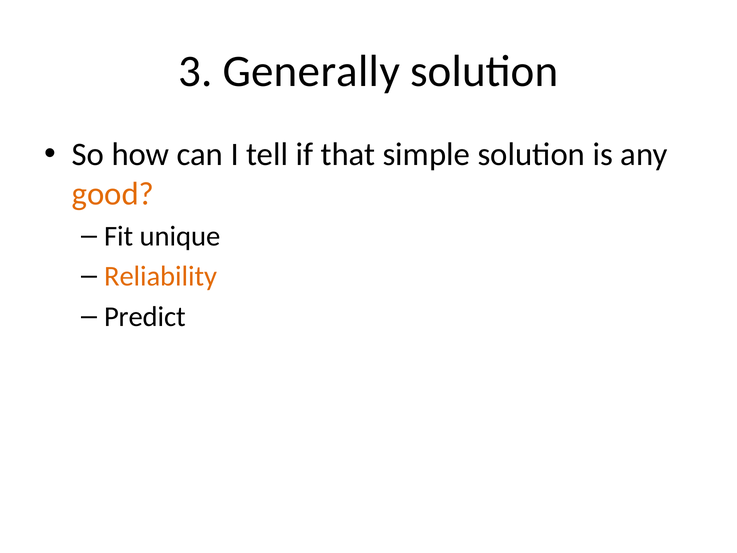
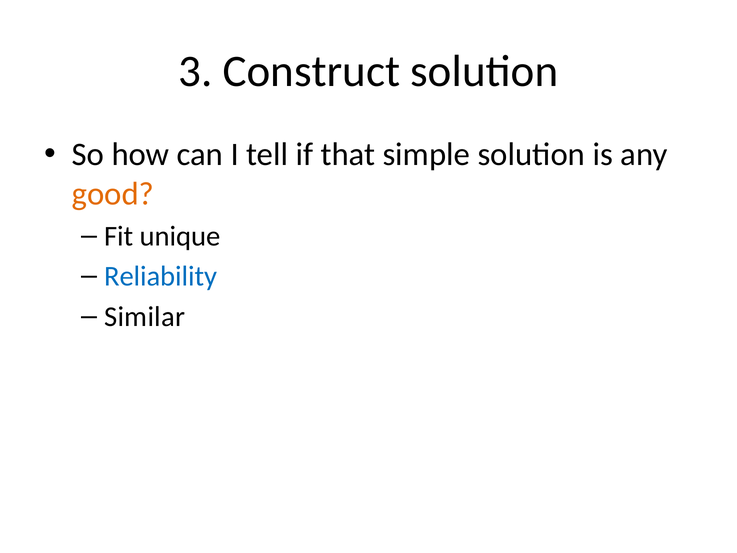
Generally: Generally -> Construct (311, 71)
Reliability colour: orange -> blue (161, 276)
Predict: Predict -> Similar (145, 317)
